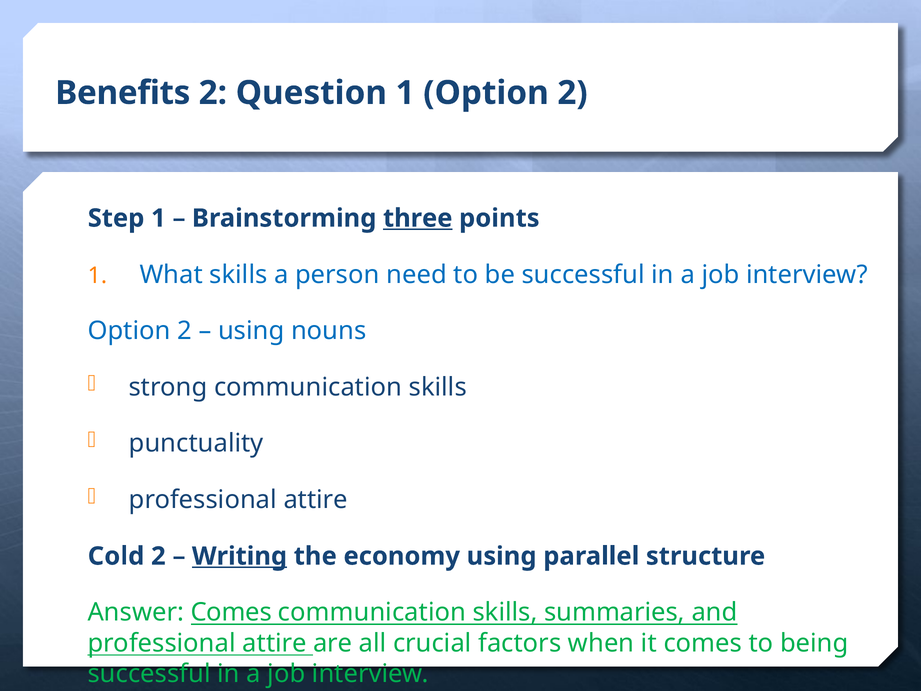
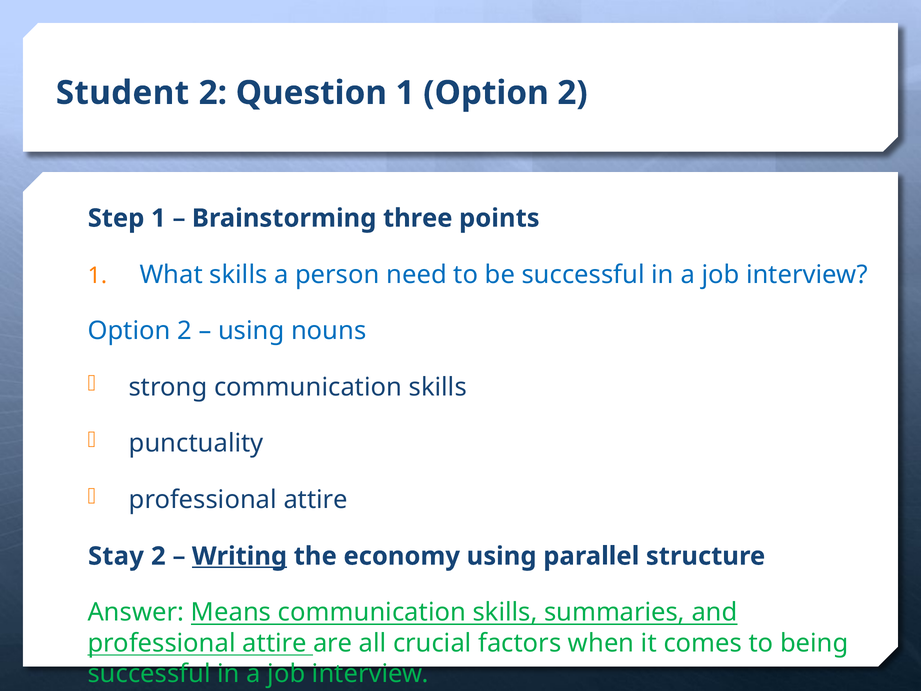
Benefits: Benefits -> Student (122, 93)
three underline: present -> none (418, 218)
Cold: Cold -> Stay (116, 556)
Answer Comes: Comes -> Means (231, 612)
